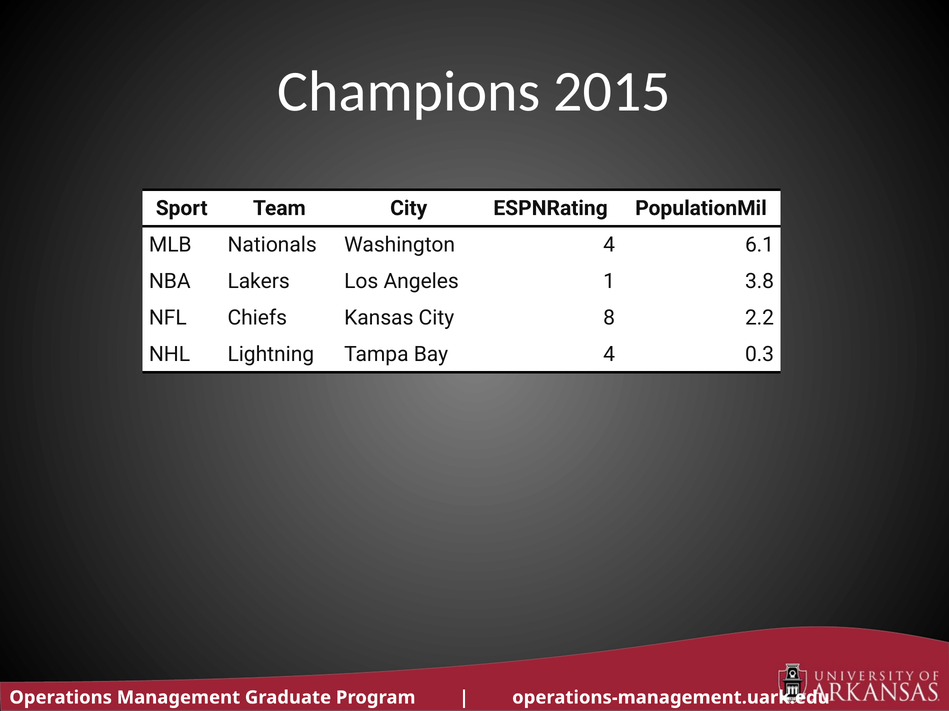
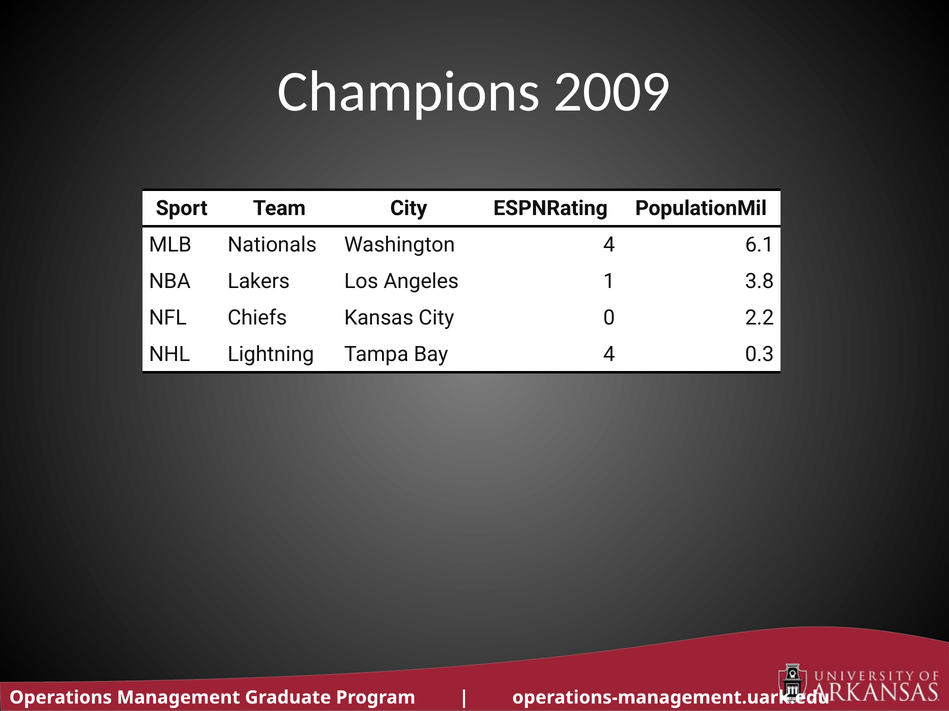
2015: 2015 -> 2009 (612, 92)
8: 8 -> 0 (609, 318)
